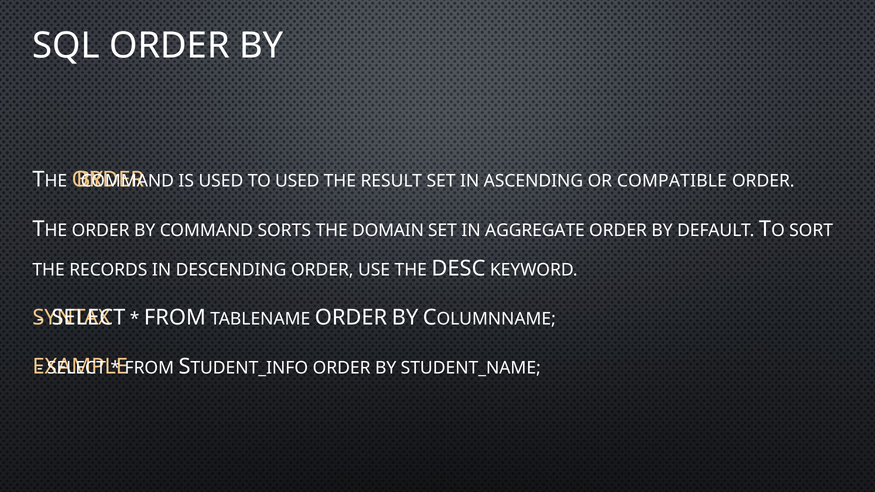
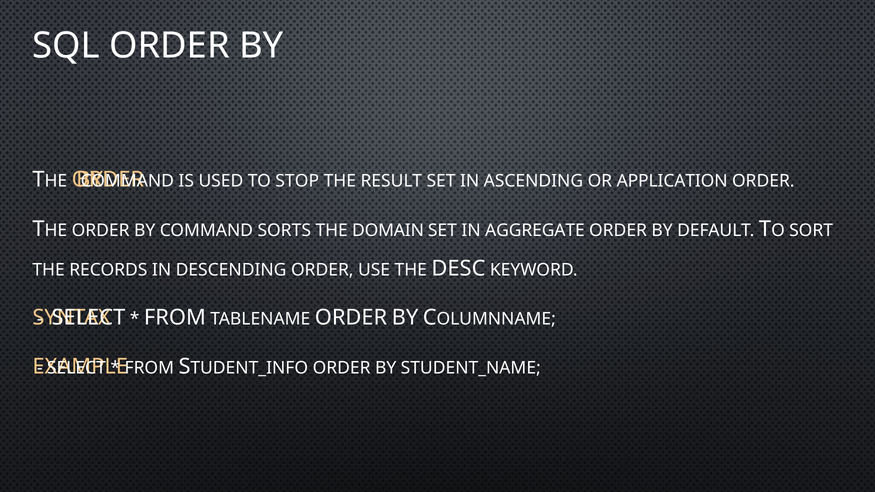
TO USED: USED -> STOP (297, 181)
COMPATIBLE: COMPATIBLE -> APPLICATION (672, 181)
